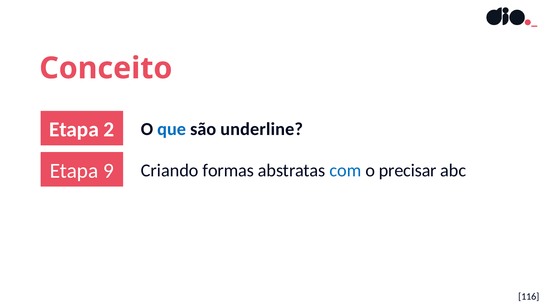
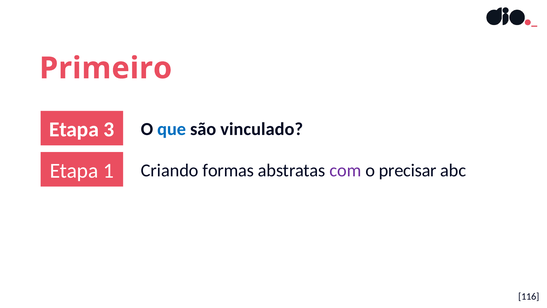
Conceito: Conceito -> Primeiro (106, 68)
2: 2 -> 3 (109, 129)
underline: underline -> vinculado (262, 129)
9: 9 -> 1 (108, 171)
com colour: blue -> purple (345, 170)
